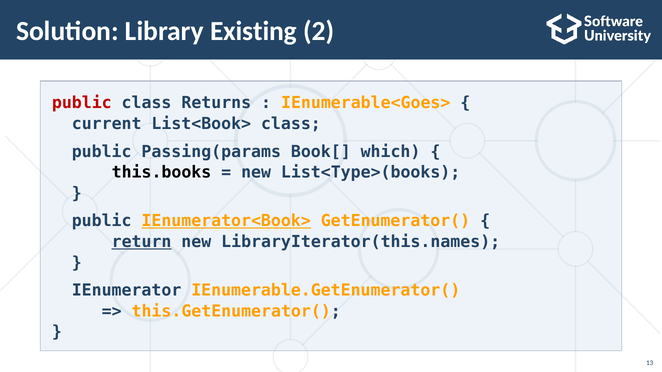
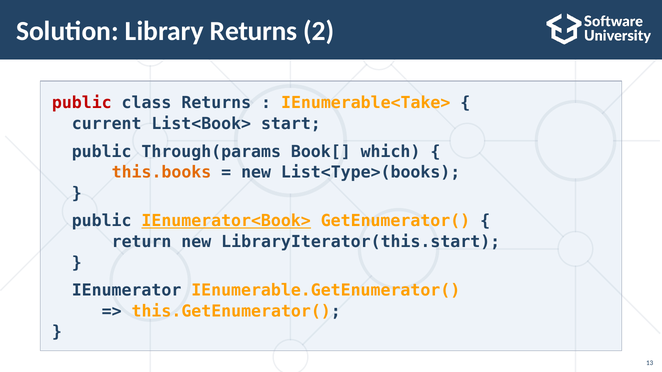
Library Existing: Existing -> Returns (254, 31)
IEnumerable<Goes>: IEnumerable<Goes> -> IEnumerable<Take> (366, 103)
List<Book> class: class -> start (291, 124)
Passing(params: Passing(params -> Through(params (211, 152)
this.books colour: black -> orange (161, 173)
return underline: present -> none (142, 242)
LibraryIterator(this.names: LibraryIterator(this.names -> LibraryIterator(this.start (361, 242)
